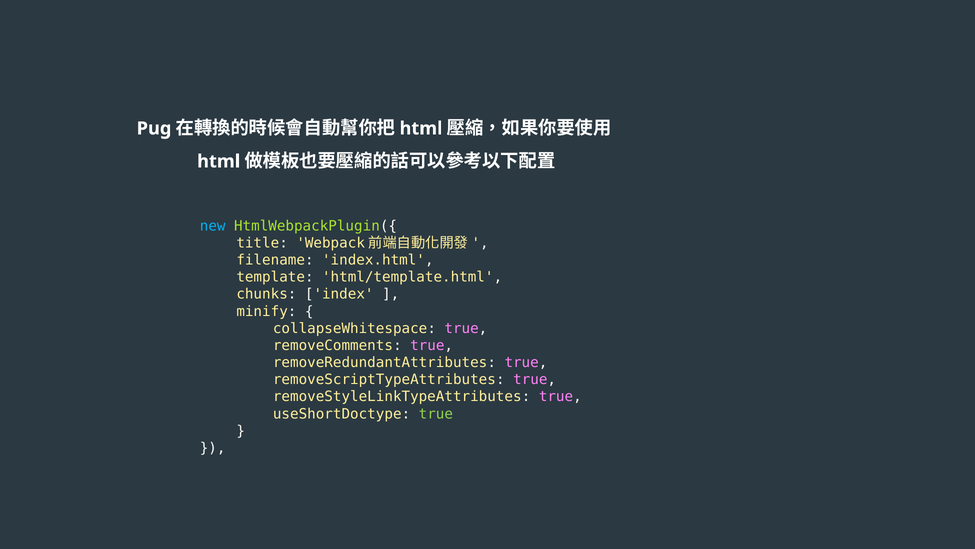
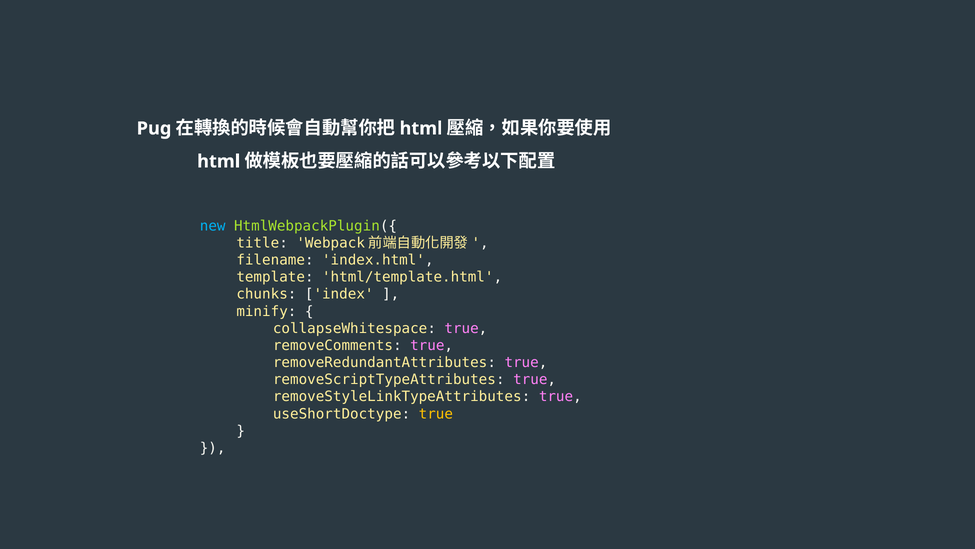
true colour: light green -> yellow (436, 413)
